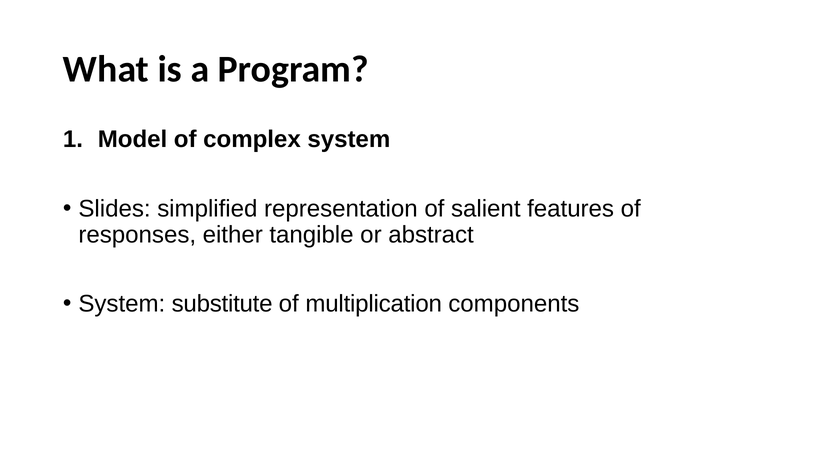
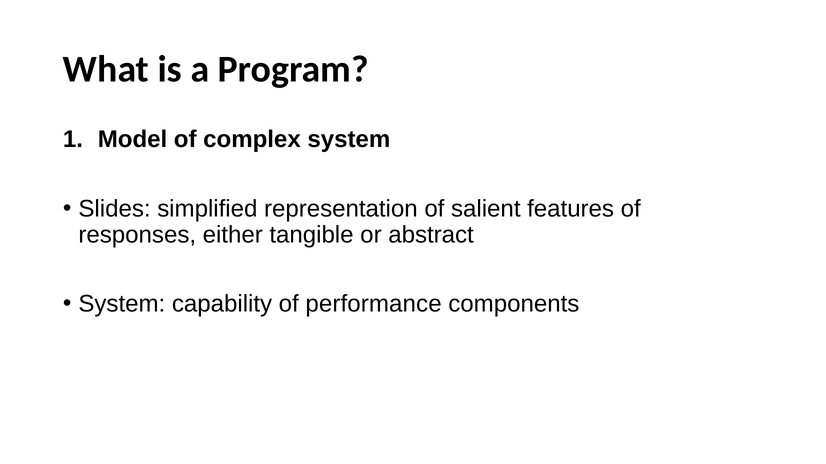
substitute: substitute -> capability (222, 304)
multiplication: multiplication -> performance (374, 304)
